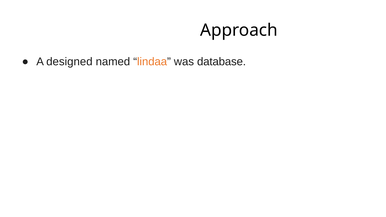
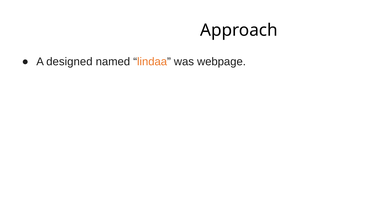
database: database -> webpage (221, 62)
